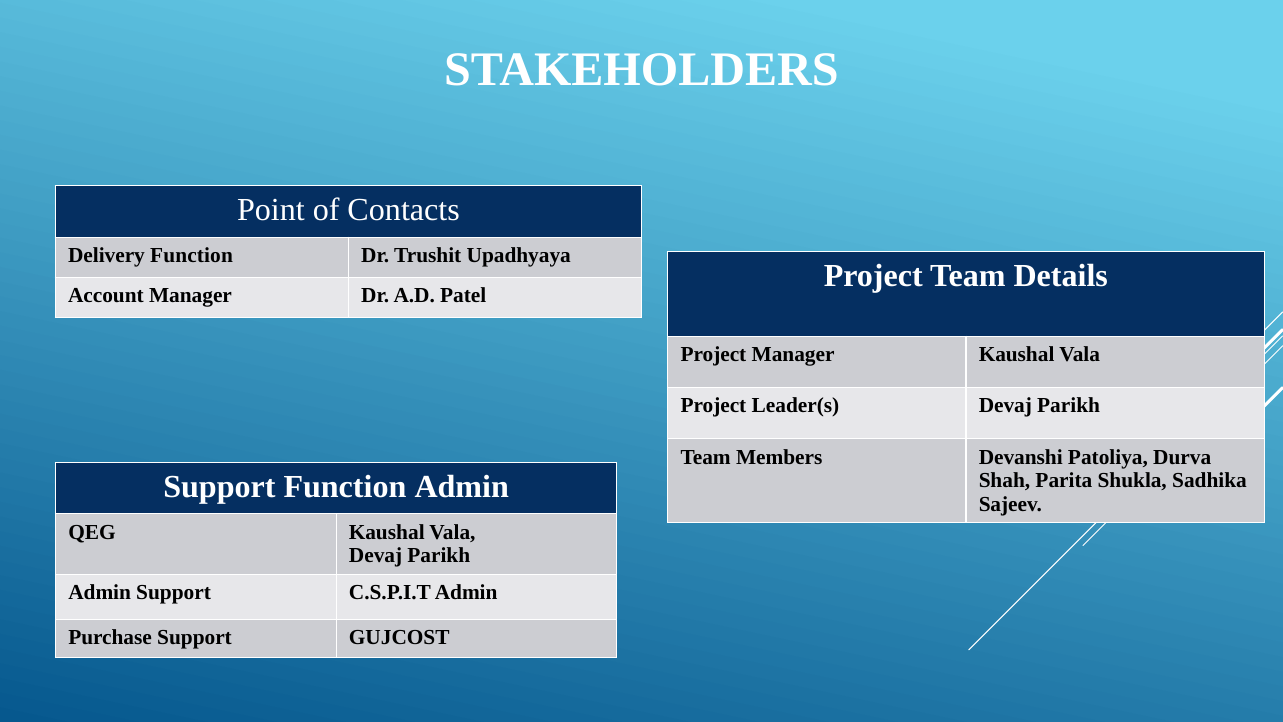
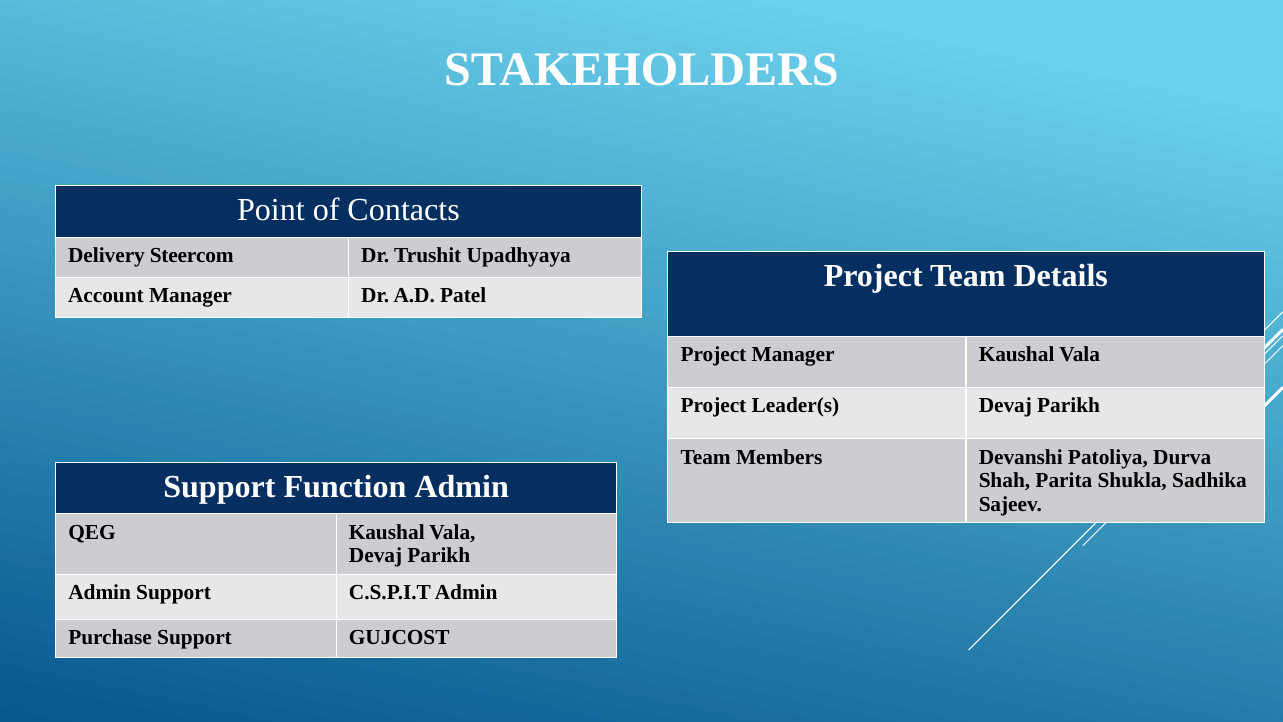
Delivery Function: Function -> Steercom (192, 255)
